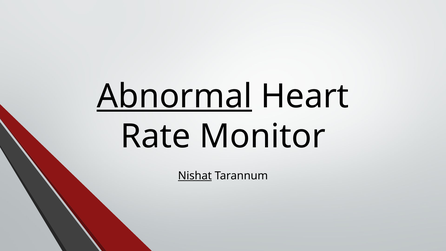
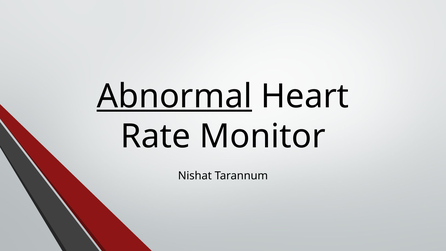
Nishat underline: present -> none (195, 176)
